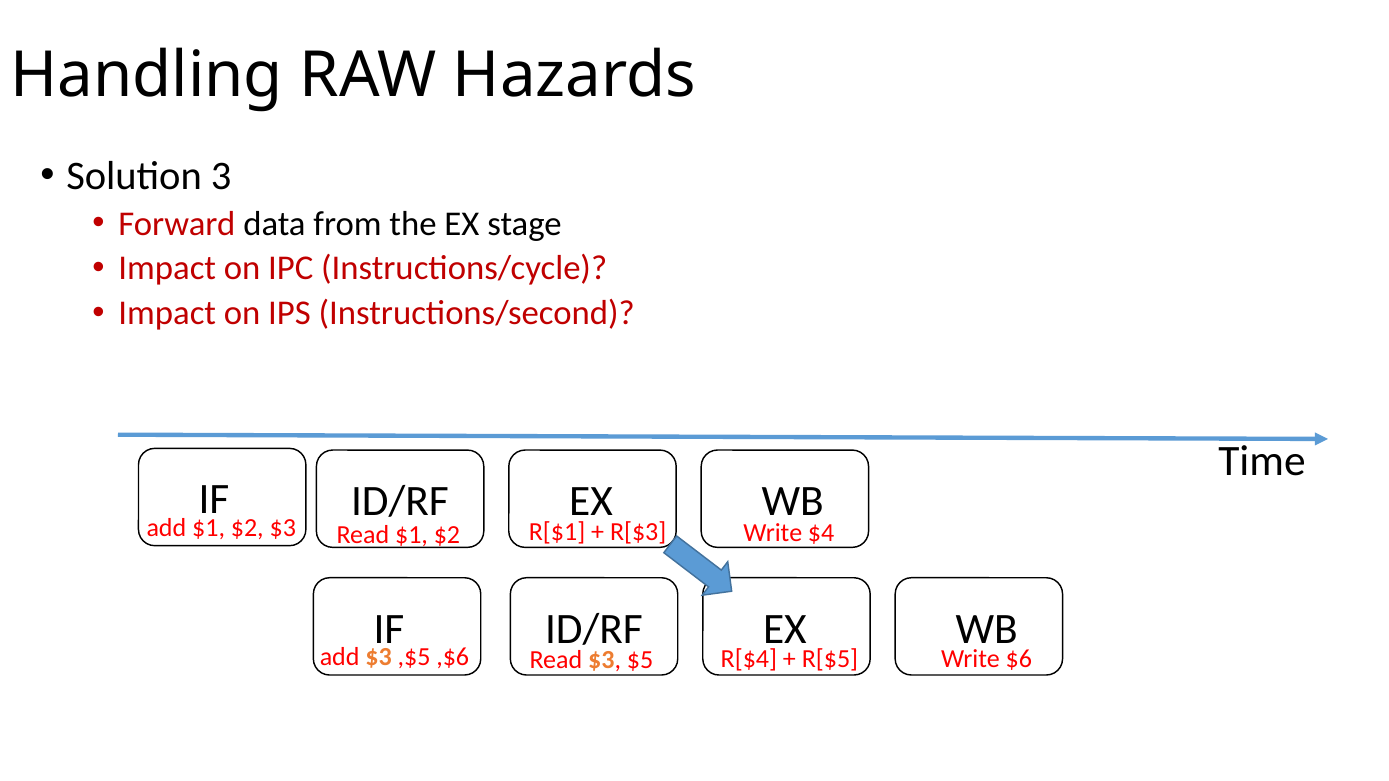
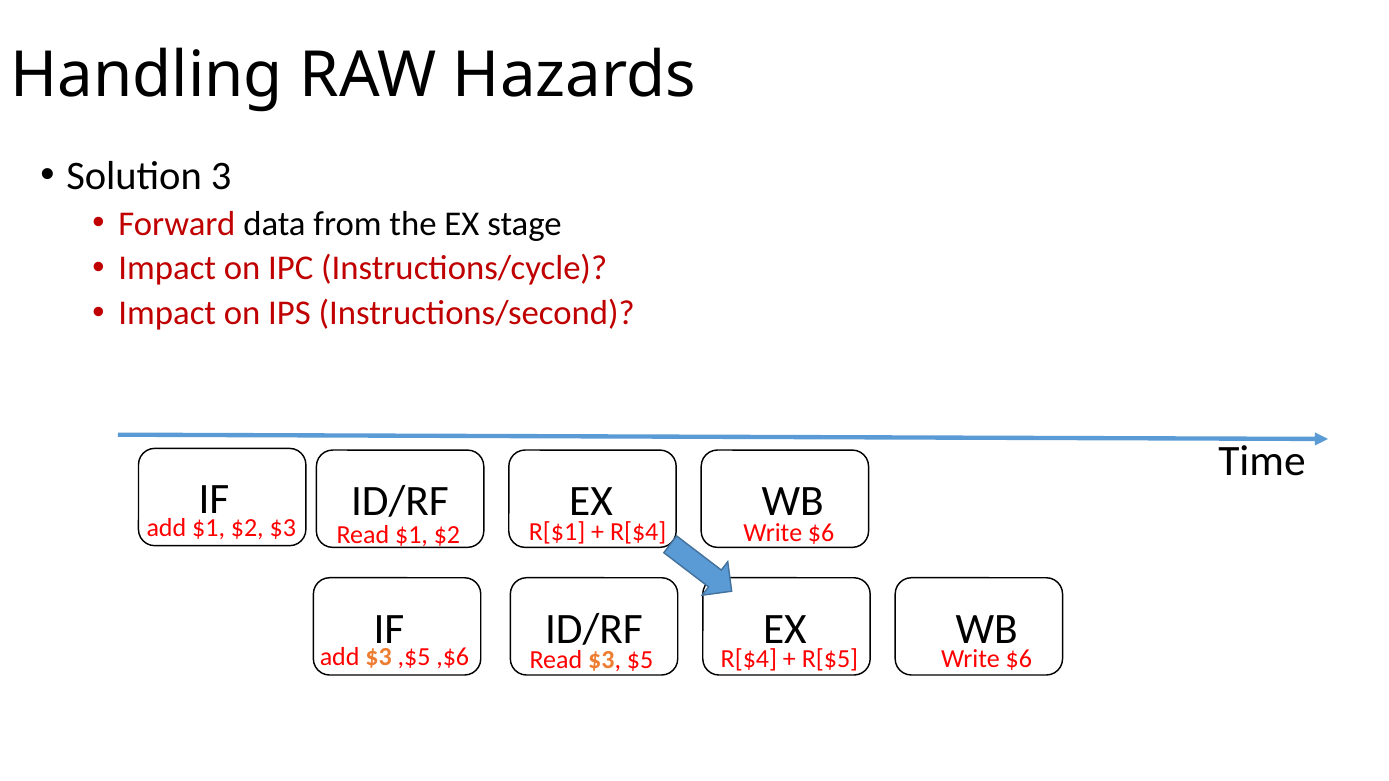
R[$3: R[$3 -> R[$4 (638, 532)
$4: $4 -> $6 (821, 533)
